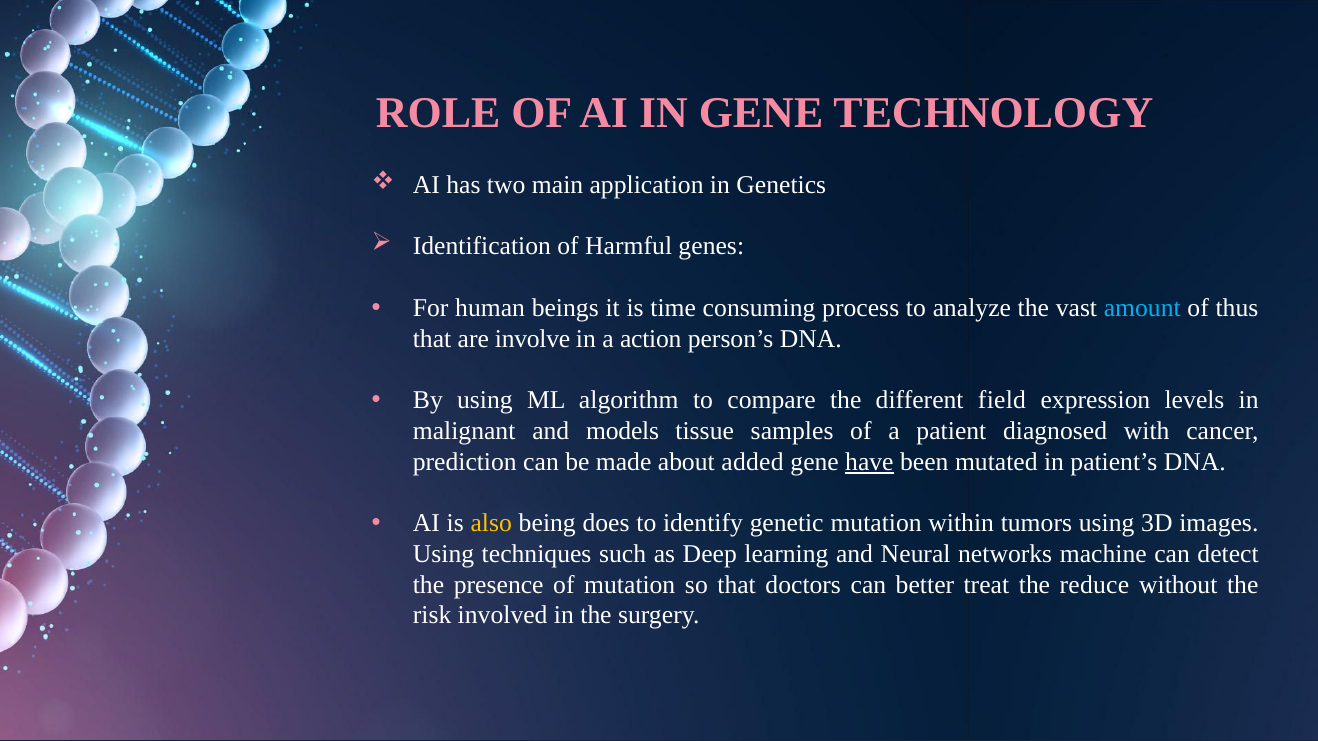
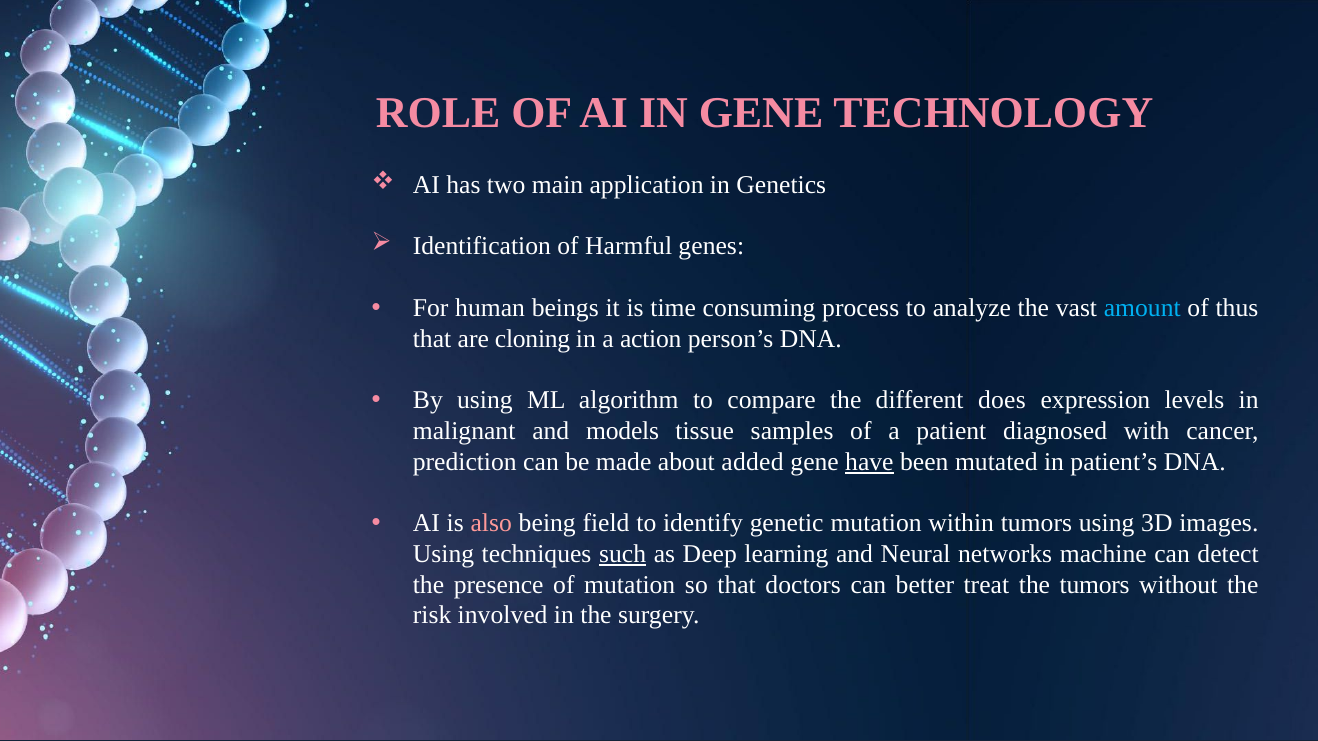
involve: involve -> cloning (533, 339)
field: field -> does (1002, 400)
also colour: yellow -> pink (491, 524)
does: does -> field (606, 524)
such underline: none -> present (623, 554)
the reduce: reduce -> tumors (1095, 585)
